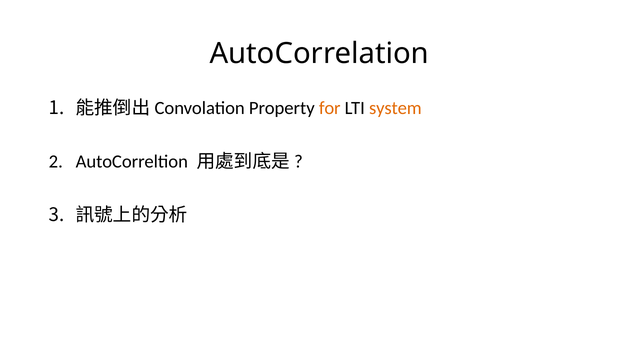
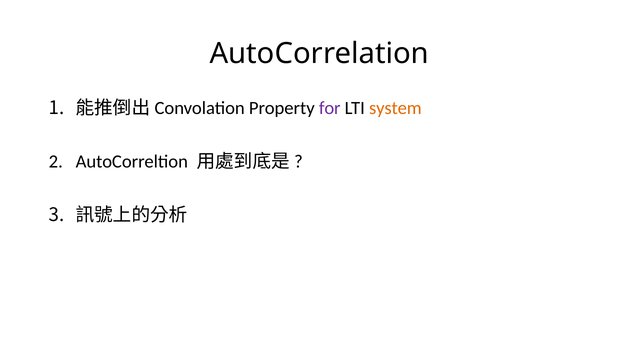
for colour: orange -> purple (330, 108)
